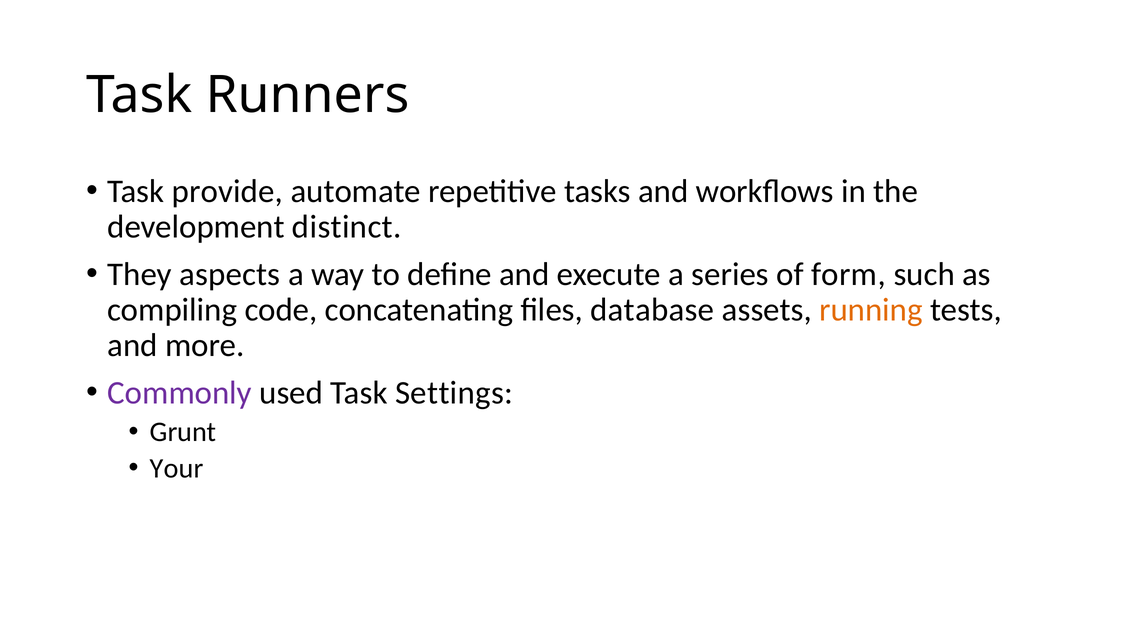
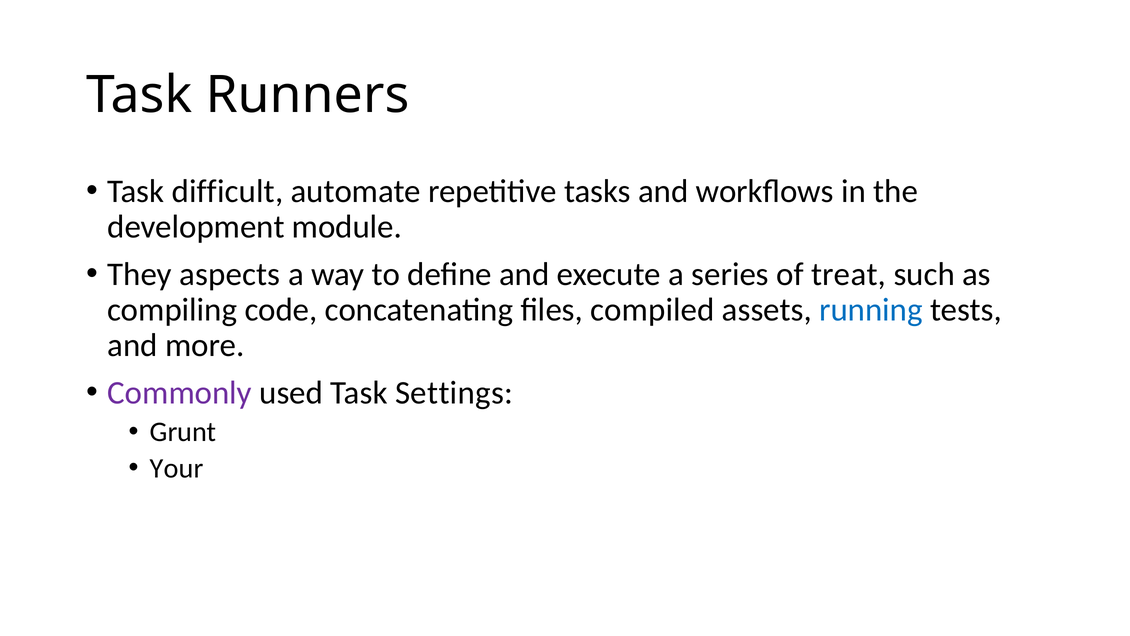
provide: provide -> difficult (227, 191)
distinct: distinct -> module (347, 227)
form: form -> treat (848, 274)
database: database -> compiled (652, 310)
running colour: orange -> blue (871, 310)
